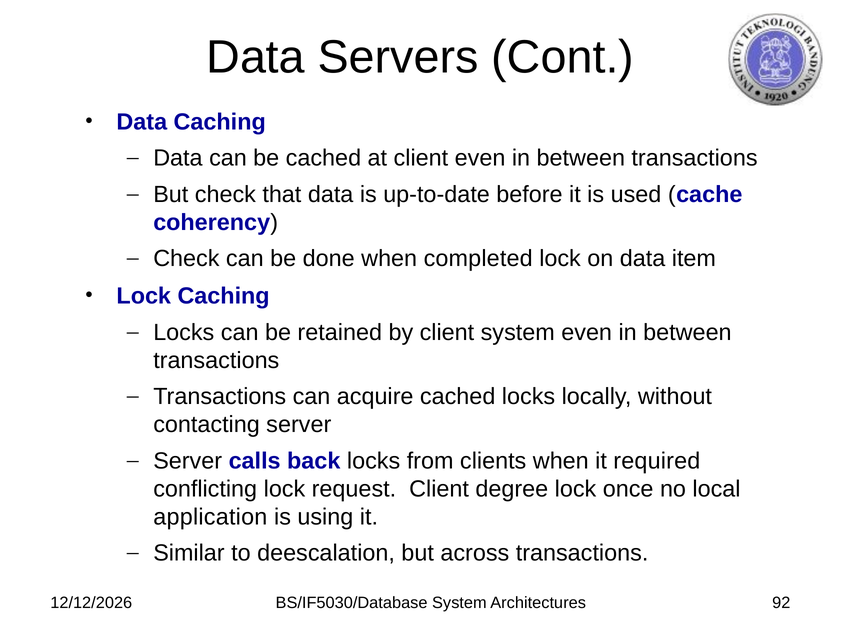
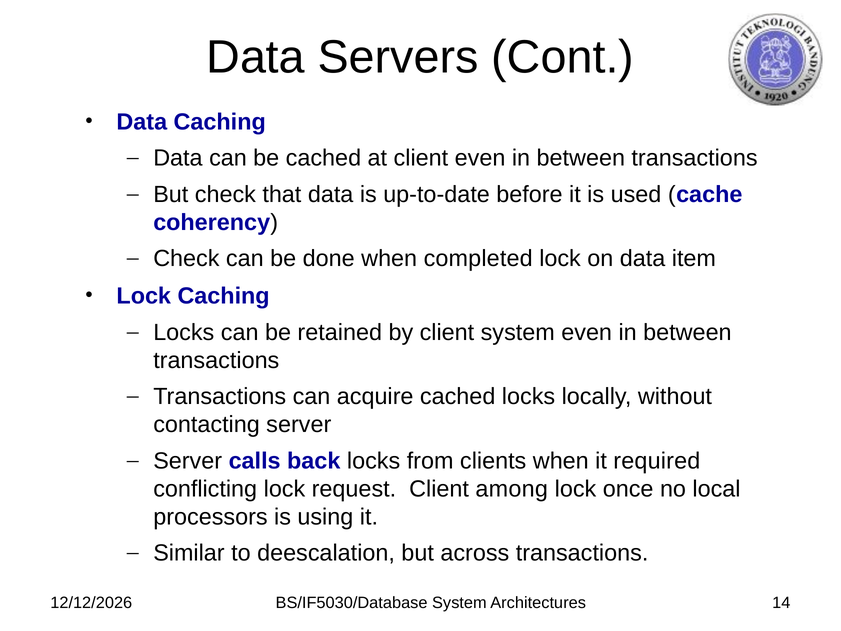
degree: degree -> among (512, 489)
application: application -> processors (210, 517)
92: 92 -> 14 (781, 603)
